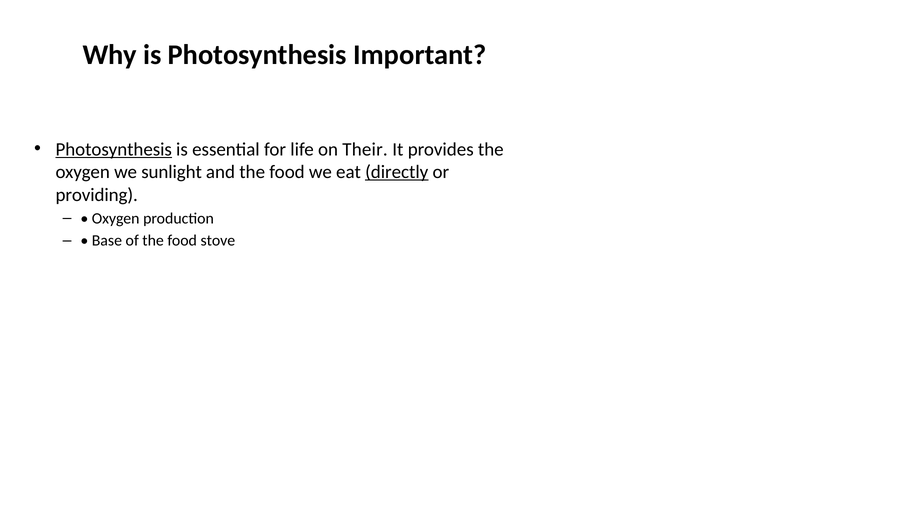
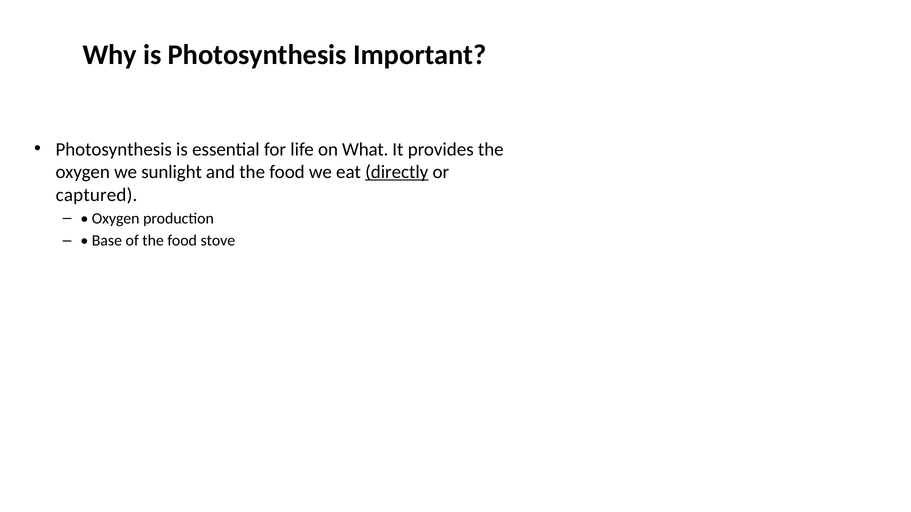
Photosynthesis underline: present -> none (114, 149)
Their: Their -> What (365, 149)
providing: providing -> captured (97, 195)
